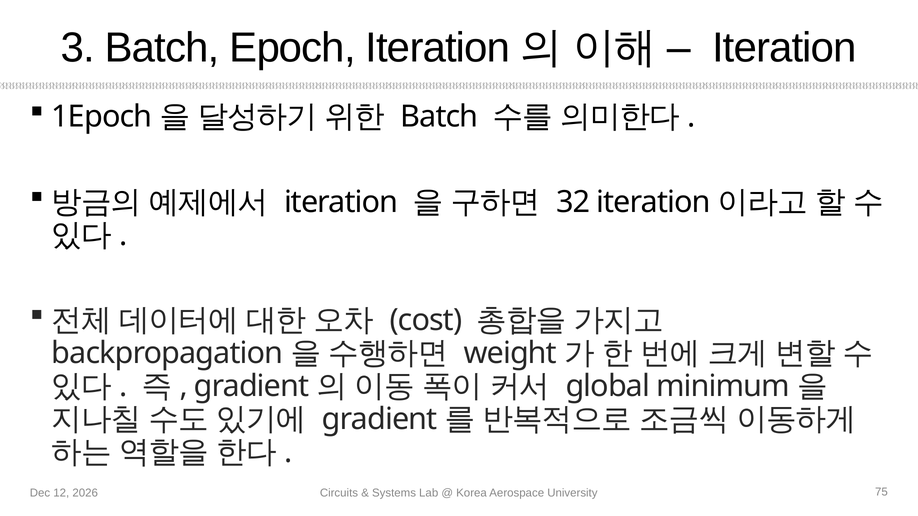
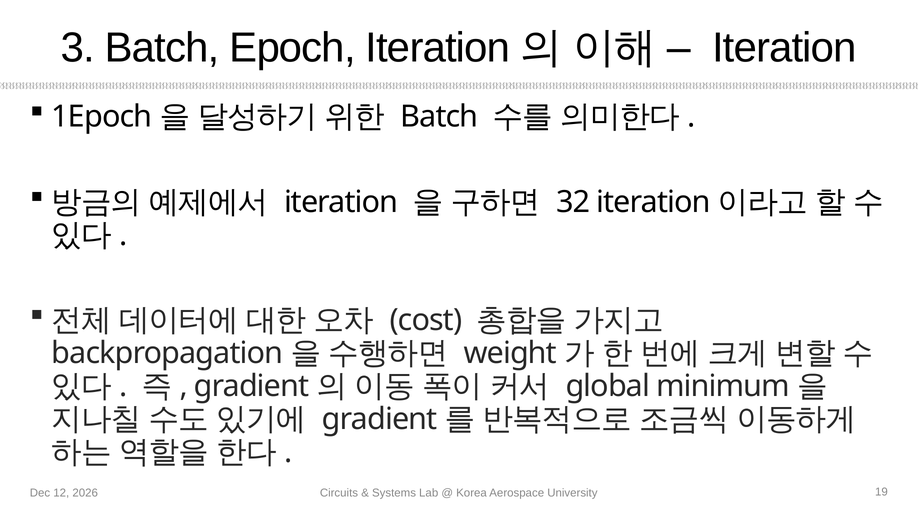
75: 75 -> 19 (881, 493)
